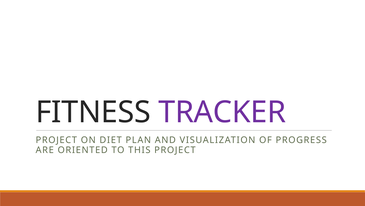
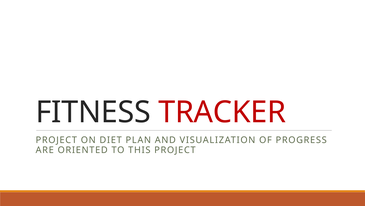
TRACKER colour: purple -> red (222, 112)
